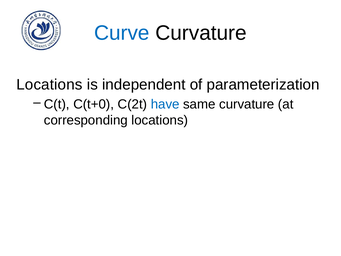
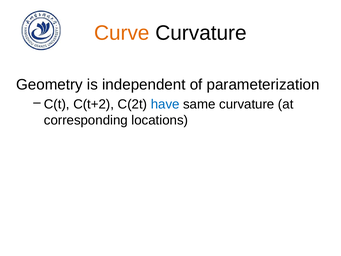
Curve colour: blue -> orange (122, 33)
Locations: Locations -> Geometry (49, 85)
C(t+0: C(t+0 -> C(t+2 (94, 104)
